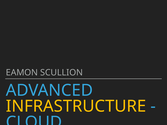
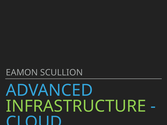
INFRASTRUCTURE colour: yellow -> light green (76, 106)
